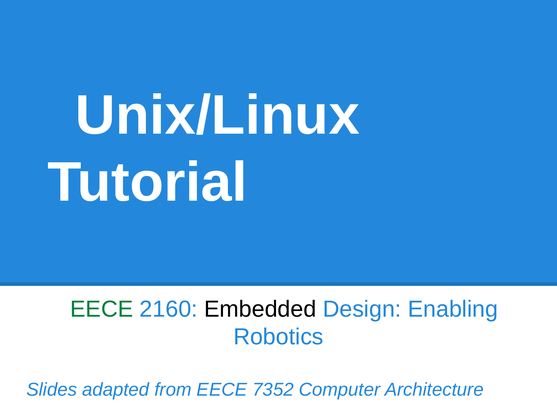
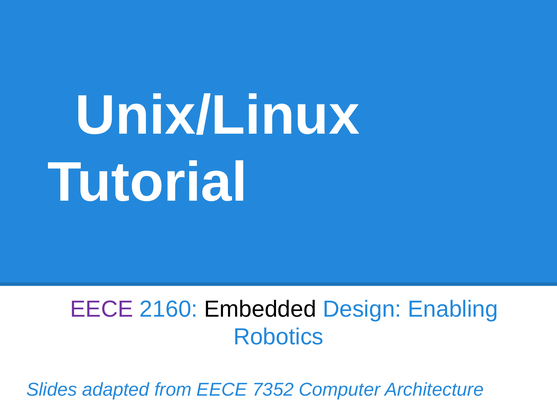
EECE colour: green -> purple (102, 309)
